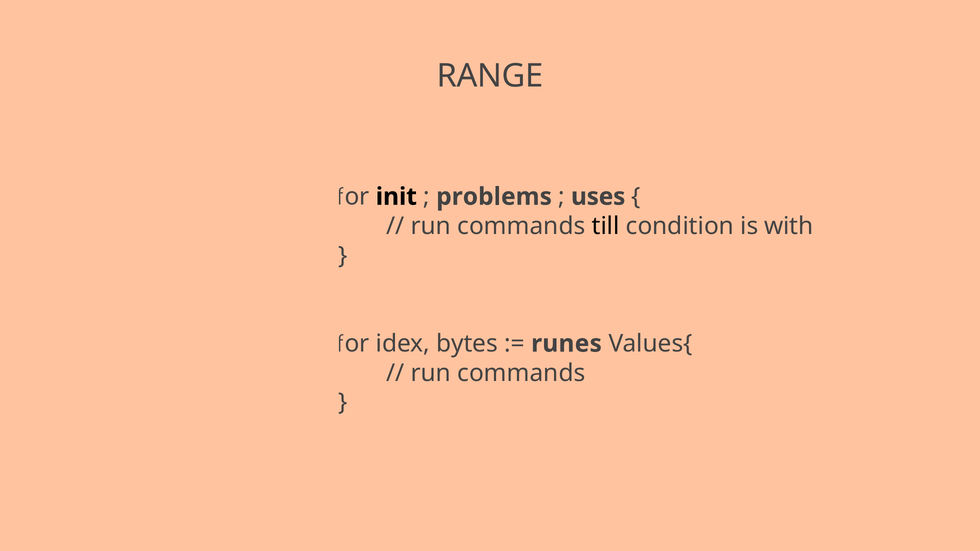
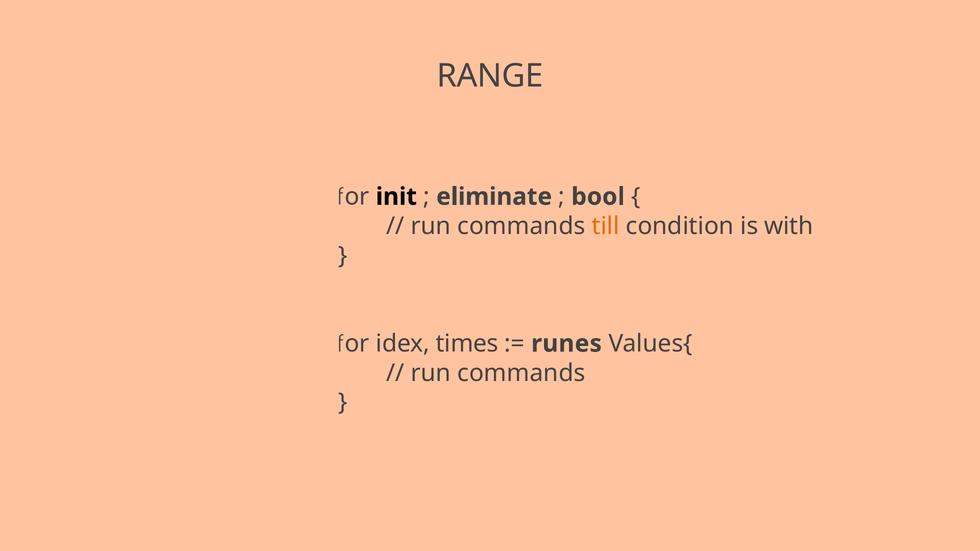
problems: problems -> eliminate (494, 197)
uses: uses -> bool (598, 197)
till colour: black -> orange (606, 226)
bytes: bytes -> times (467, 344)
